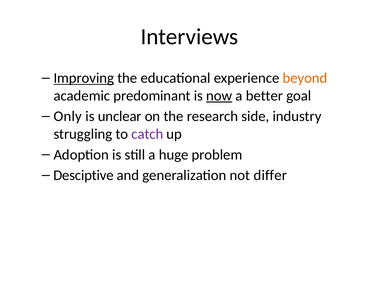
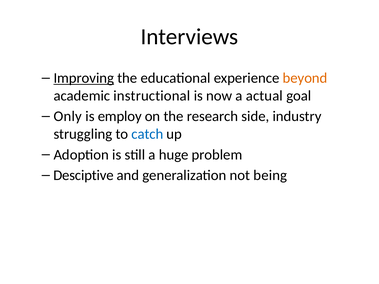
predominant: predominant -> instructional (152, 96)
now underline: present -> none (219, 96)
better: better -> actual (264, 96)
unclear: unclear -> employ (120, 116)
catch colour: purple -> blue (147, 134)
differ: differ -> being (270, 175)
